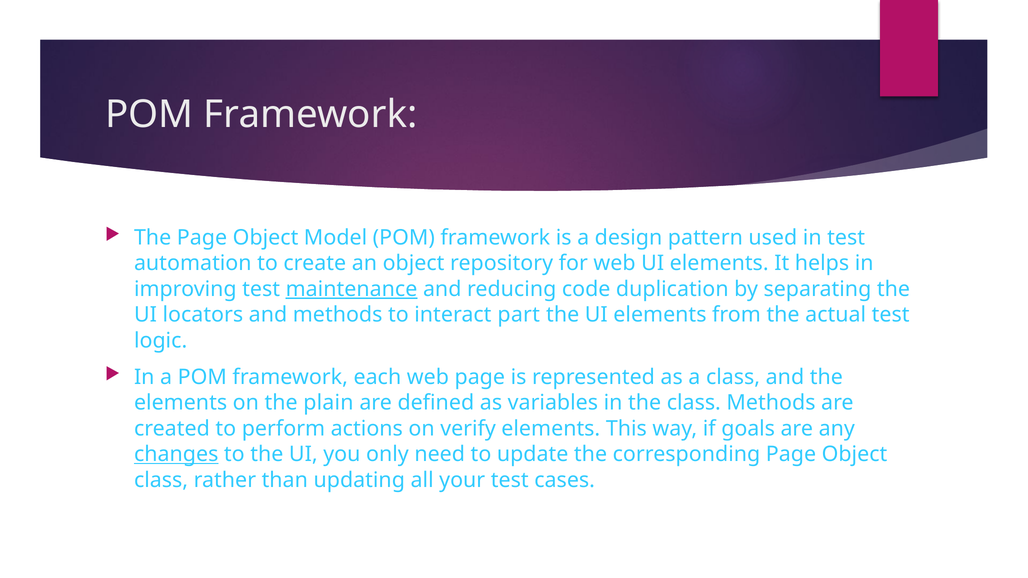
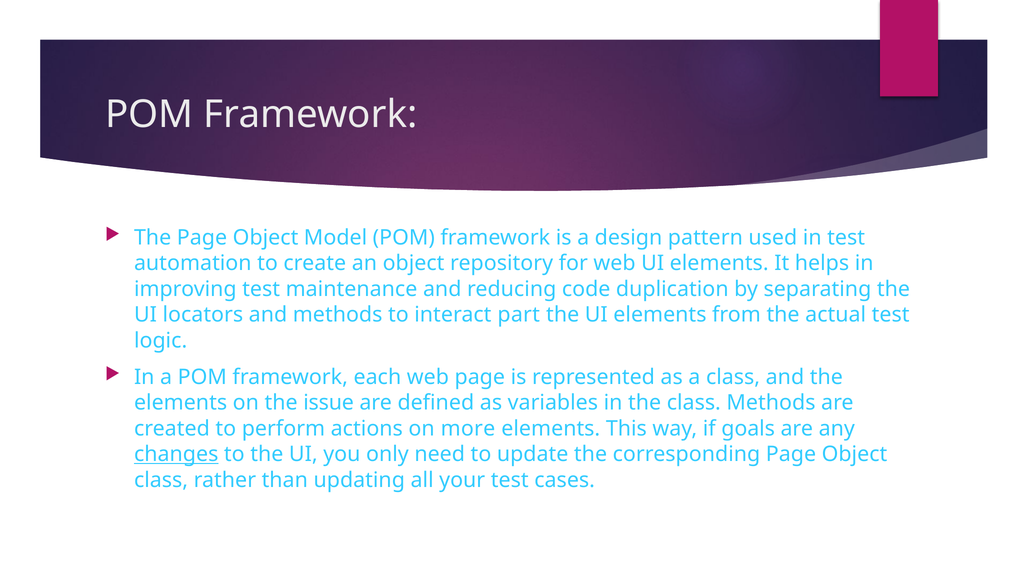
maintenance underline: present -> none (351, 289)
plain: plain -> issue (329, 403)
verify: verify -> more (468, 429)
